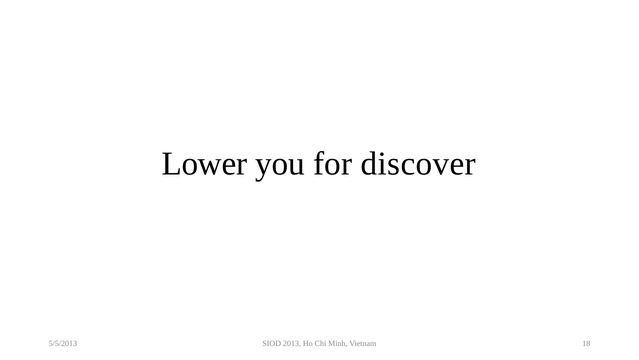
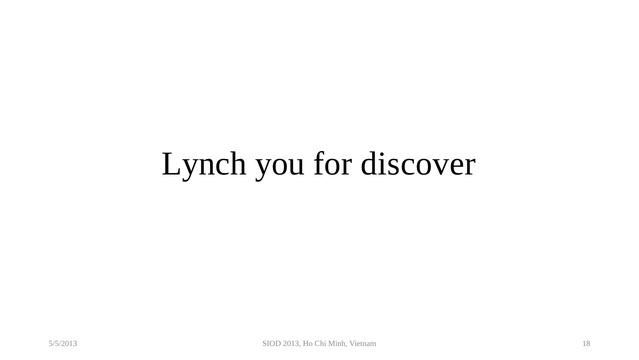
Lower: Lower -> Lynch (204, 164)
